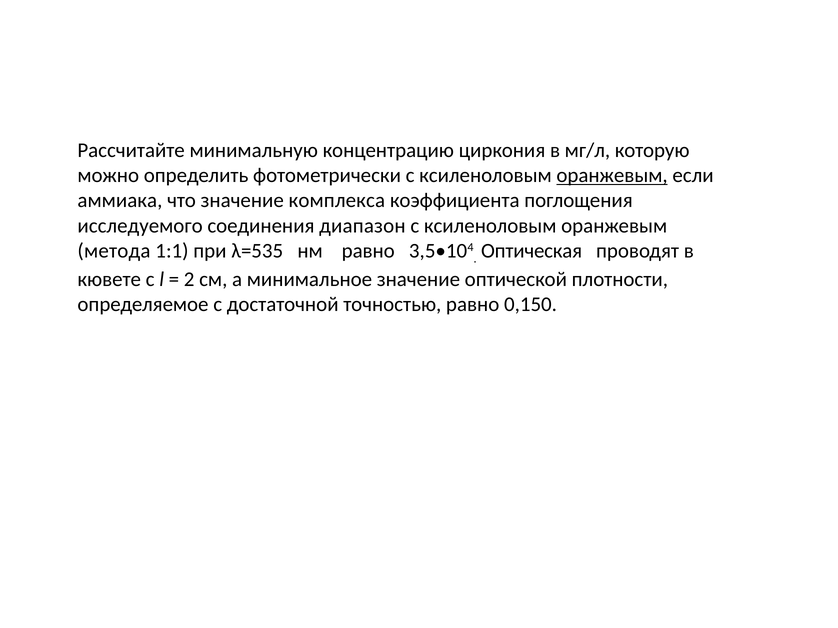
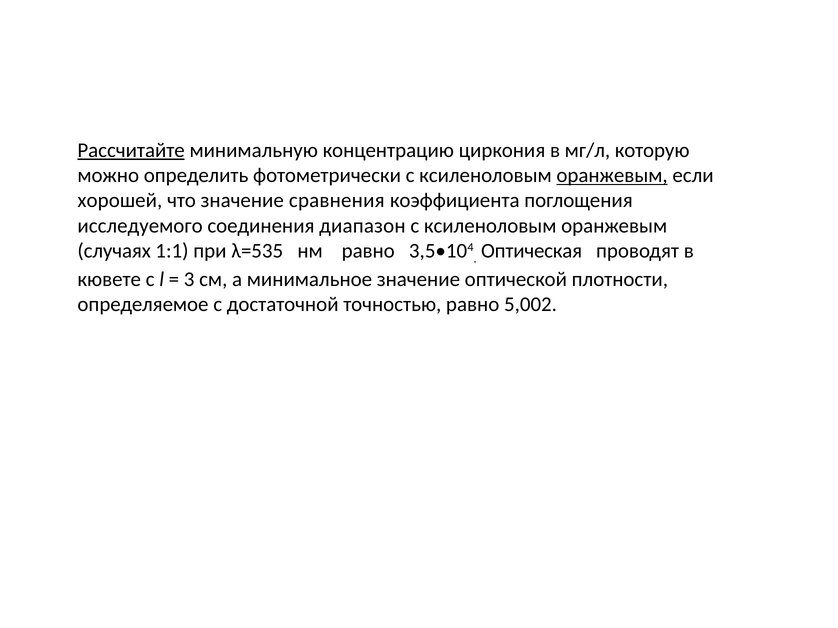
Рассчитайте underline: none -> present (131, 150)
аммиака: аммиака -> хорошей (120, 201)
комплекса: комплекса -> сравнения (337, 201)
метода: метода -> случаях (114, 251)
2: 2 -> 3 (189, 280)
0,150: 0,150 -> 5,002 (531, 305)
